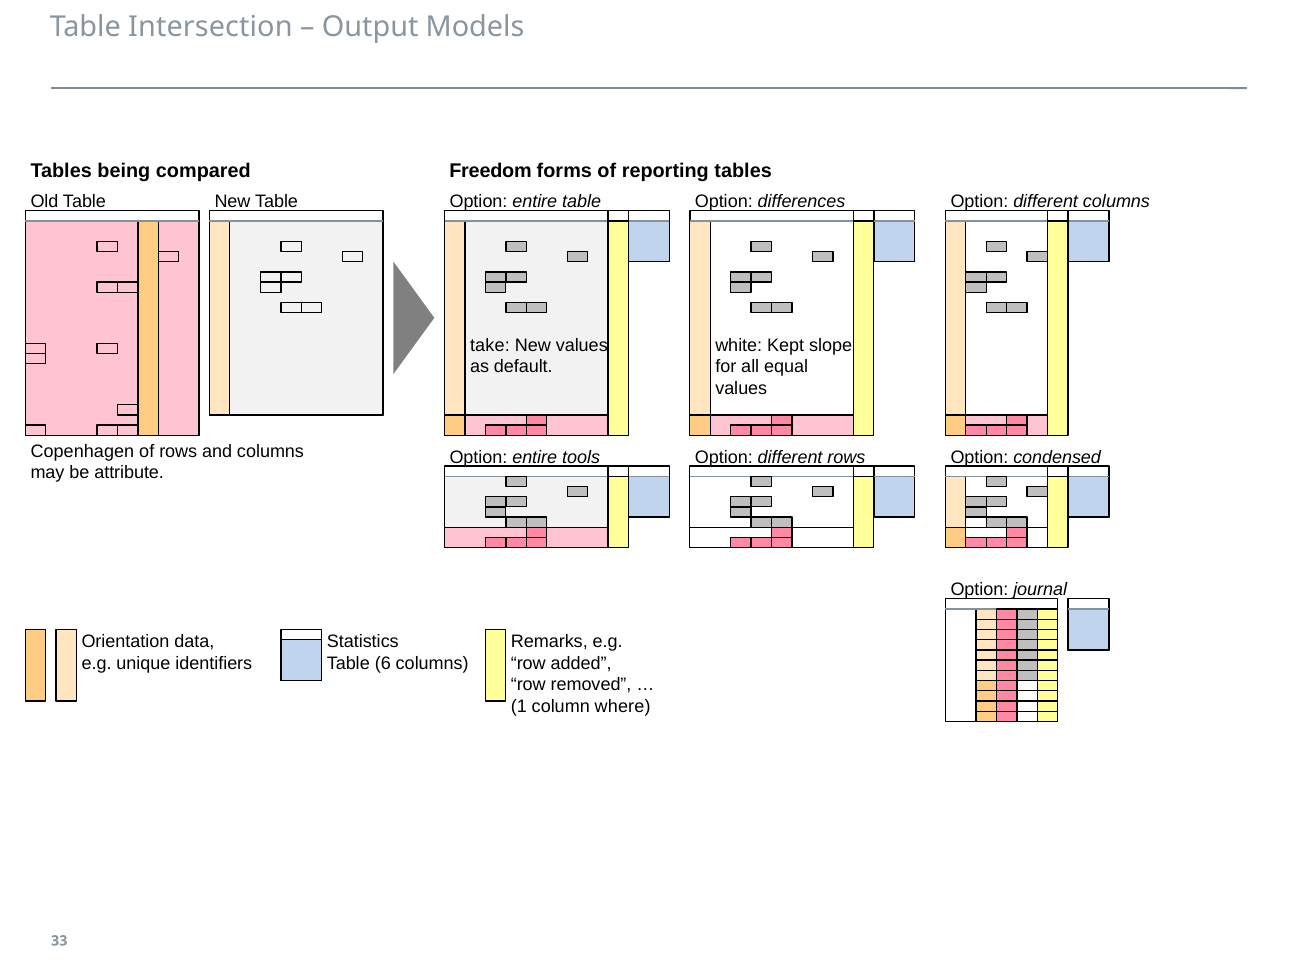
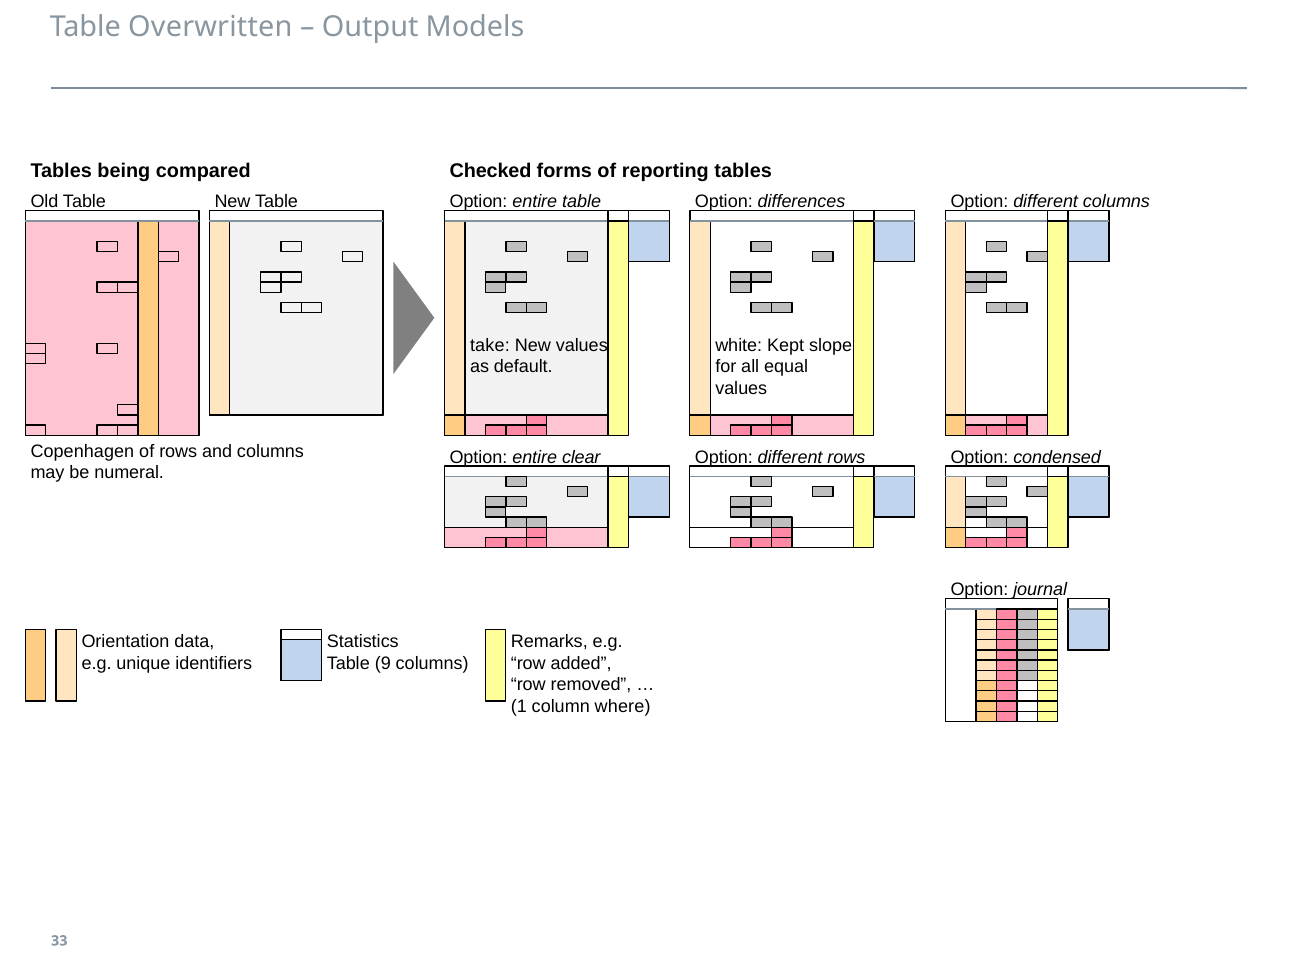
Intersection: Intersection -> Overwritten (210, 27)
Freedom: Freedom -> Checked (490, 171)
tools: tools -> clear (581, 457)
attribute: attribute -> numeral (129, 473)
6: 6 -> 9 (383, 664)
